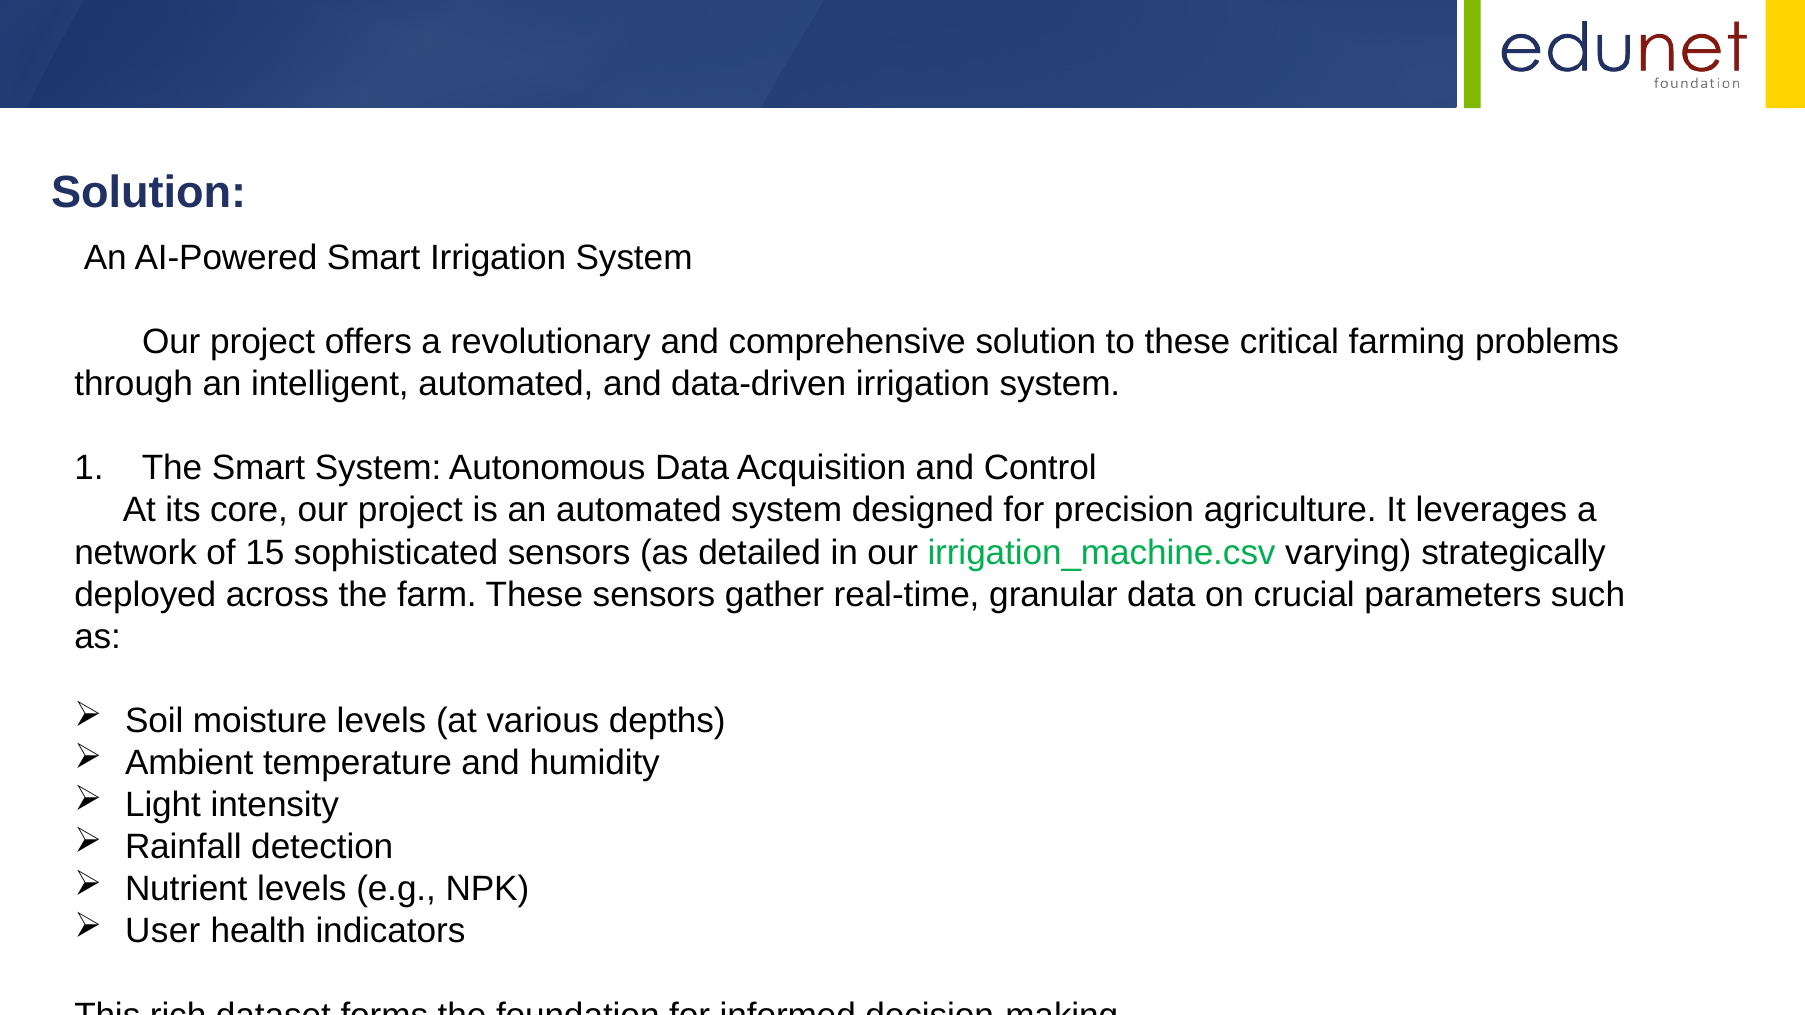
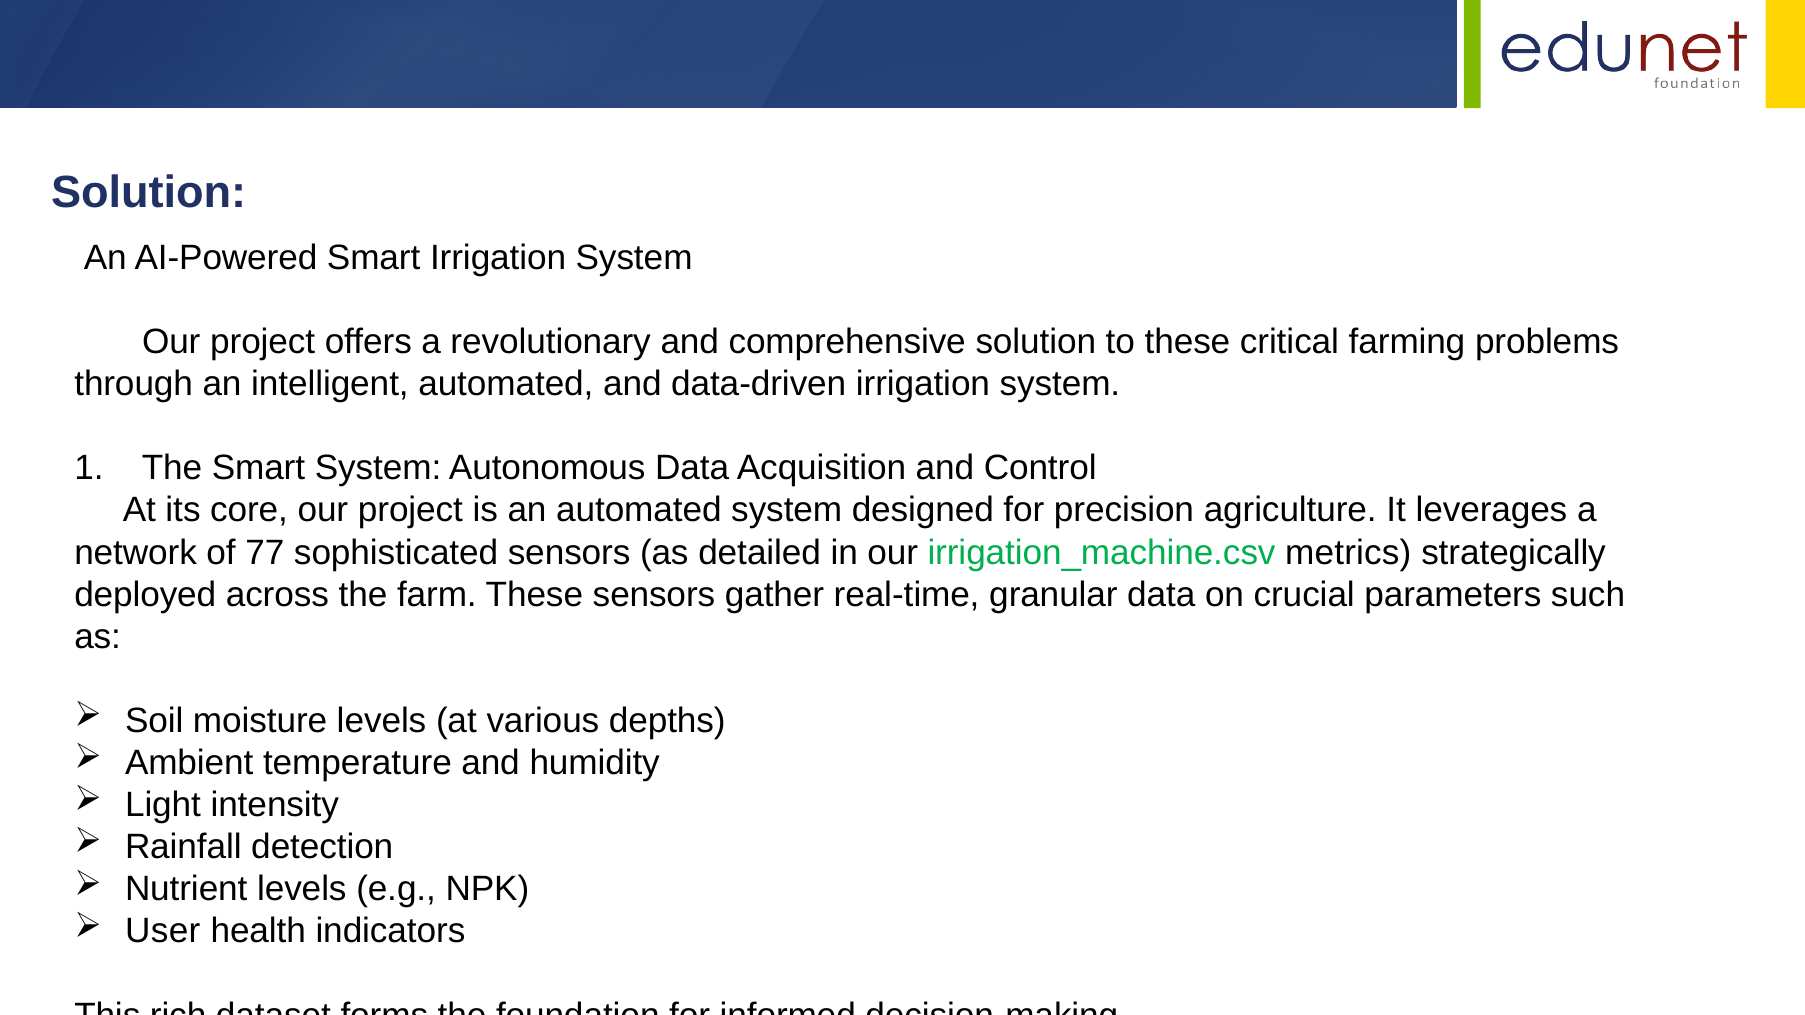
15: 15 -> 77 (265, 553)
varying: varying -> metrics (1348, 553)
